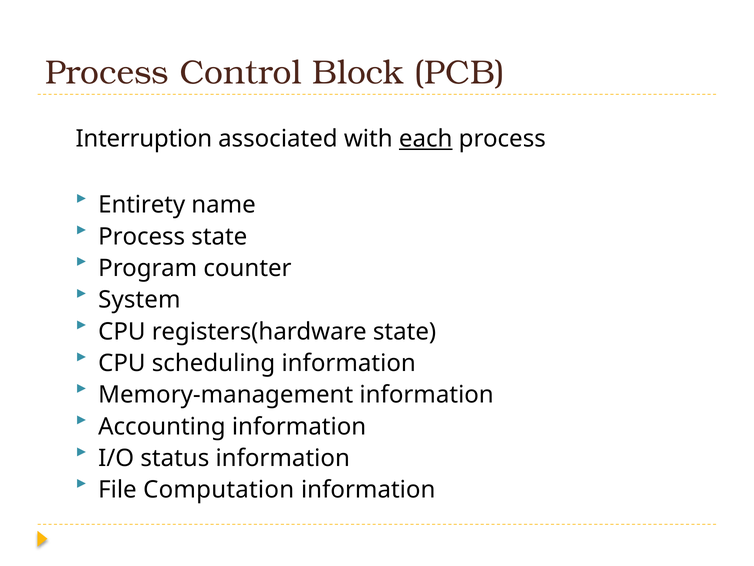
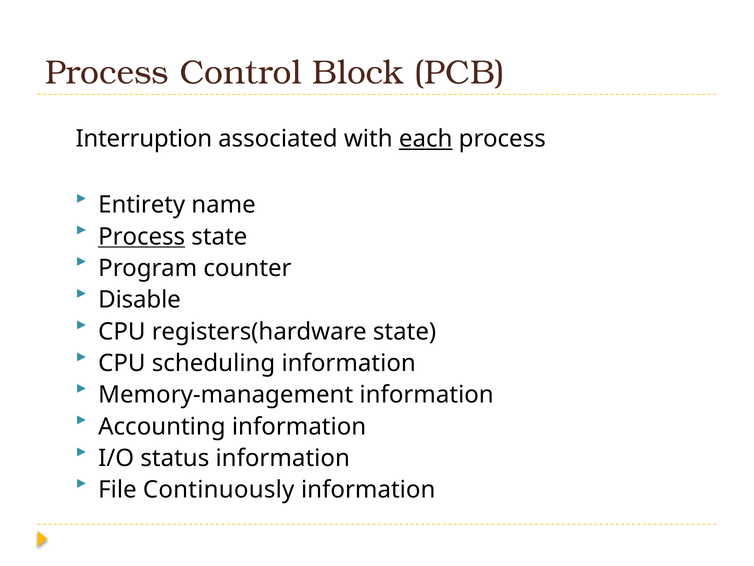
Process underline: none -> present (142, 236)
System: System -> Disable (140, 300)
Computation: Computation -> Continuously (219, 490)
